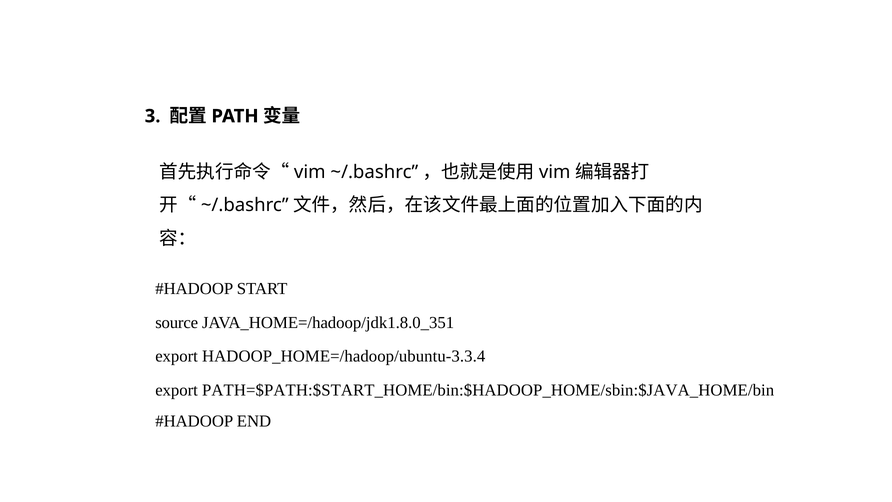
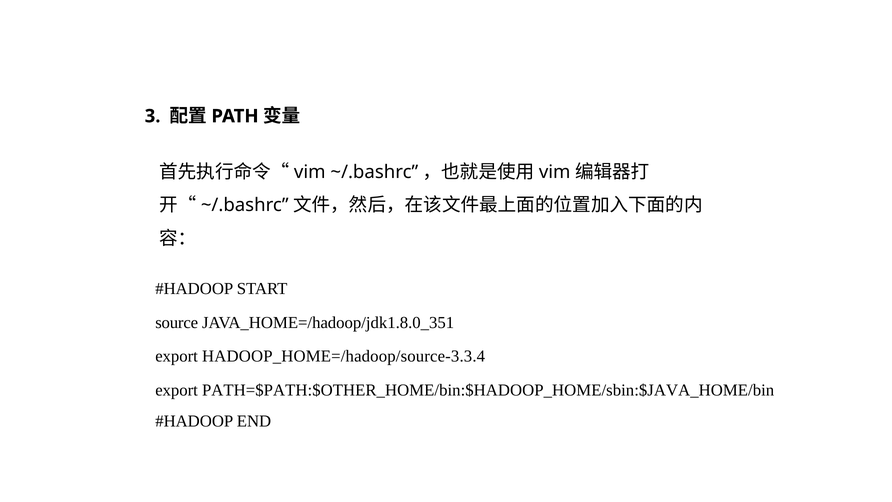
HADOOP_HOME=/hadoop/ubuntu-3.3.4: HADOOP_HOME=/hadoop/ubuntu-3.3.4 -> HADOOP_HOME=/hadoop/source-3.3.4 (344, 356)
PATH=$PATH:$START_HOME/bin:$HADOOP_HOME/sbin:$JAVA_HOME/bin: PATH=$PATH:$START_HOME/bin:$HADOOP_HOME/sbin:$JAVA_HOME/bin -> PATH=$PATH:$OTHER_HOME/bin:$HADOOP_HOME/sbin:$JAVA_HOME/bin (488, 390)
